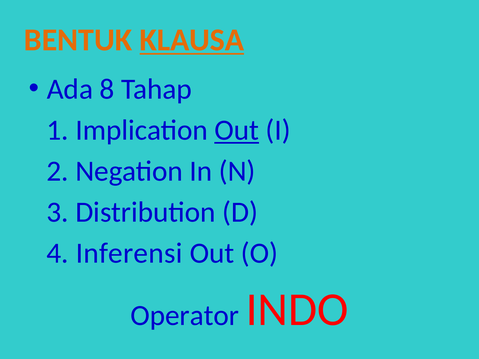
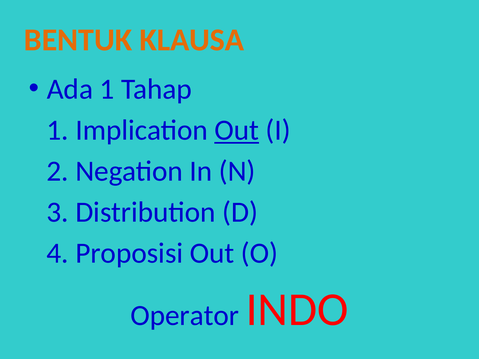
KLAUSA underline: present -> none (192, 40)
Ada 8: 8 -> 1 (107, 89)
Inferensi: Inferensi -> Proposisi (129, 253)
